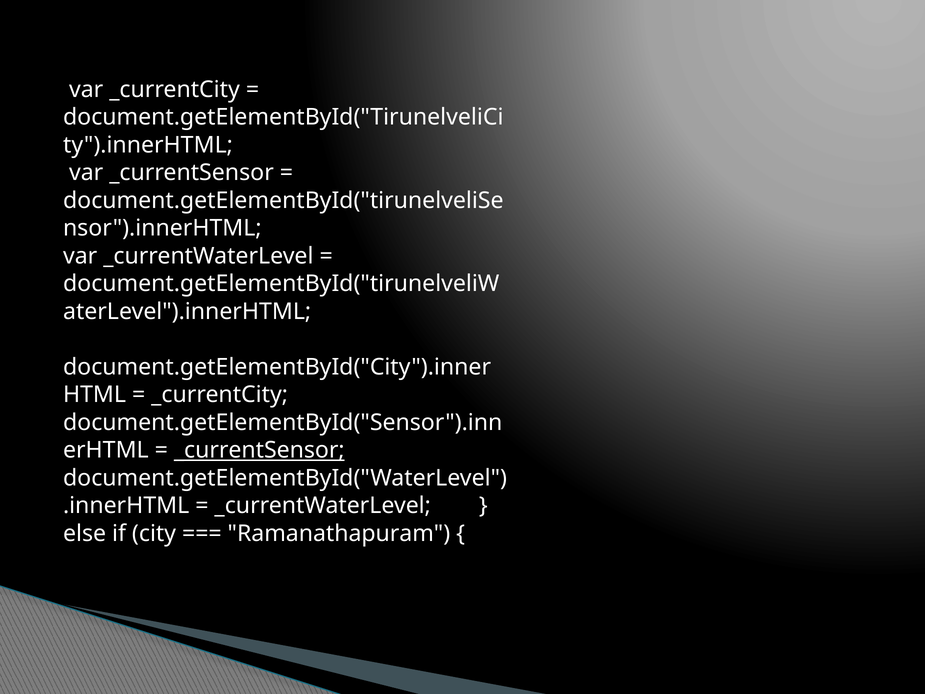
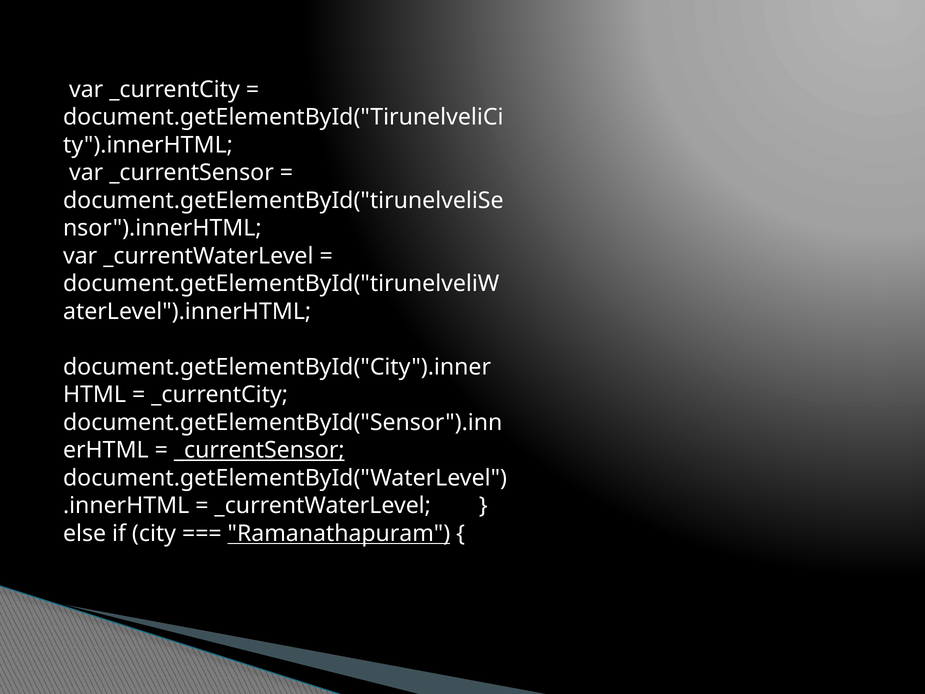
Ramanathapuram underline: none -> present (339, 533)
